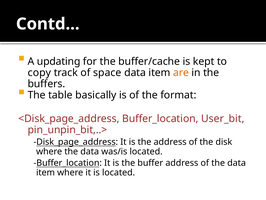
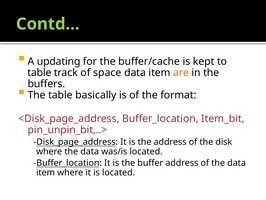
Contd colour: white -> light green (48, 24)
copy: copy -> table (39, 72)
User_bit: User_bit -> Item_bit (223, 118)
